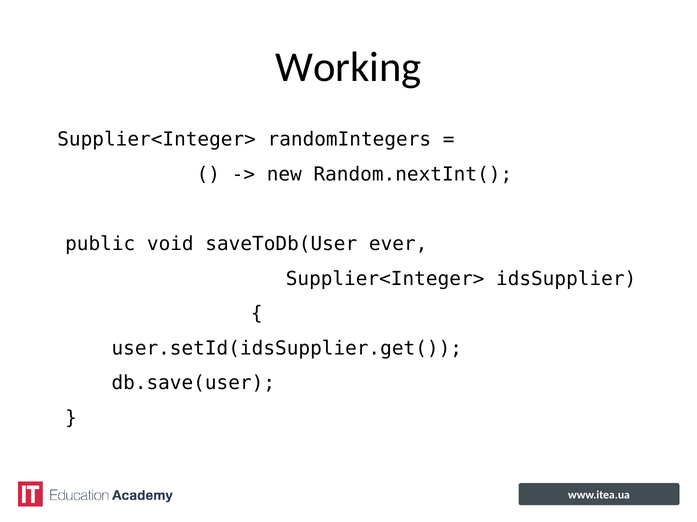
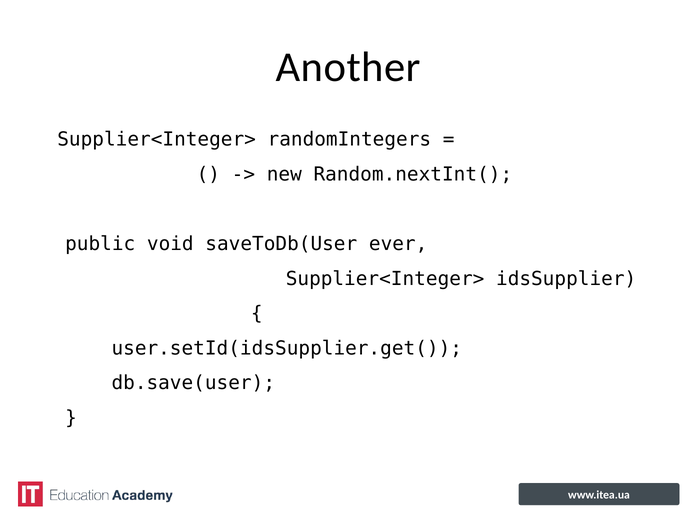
Working: Working -> Another (348, 67)
